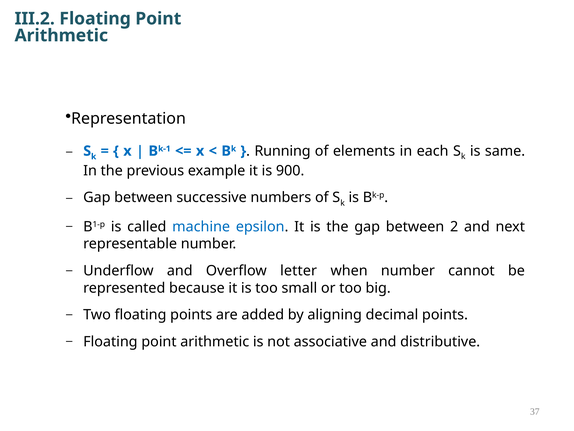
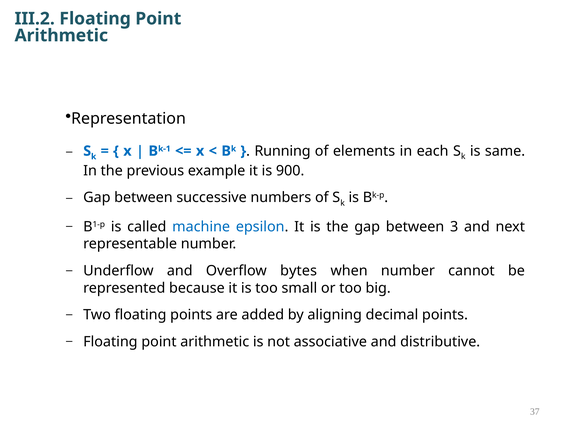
2: 2 -> 3 (454, 226)
letter: letter -> bytes (299, 270)
